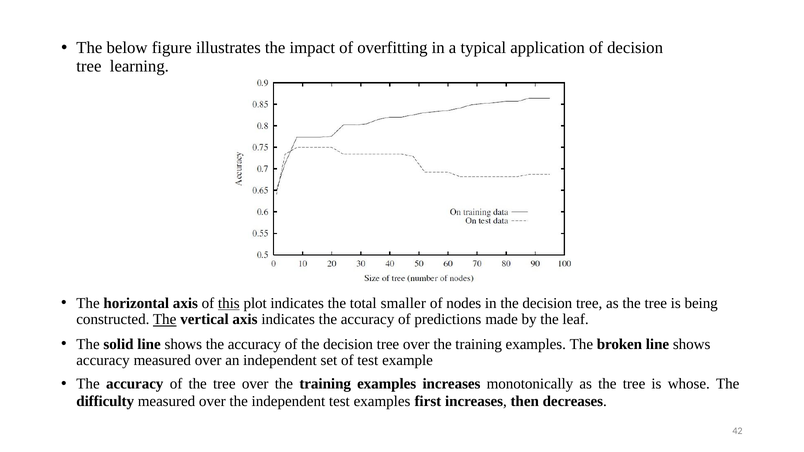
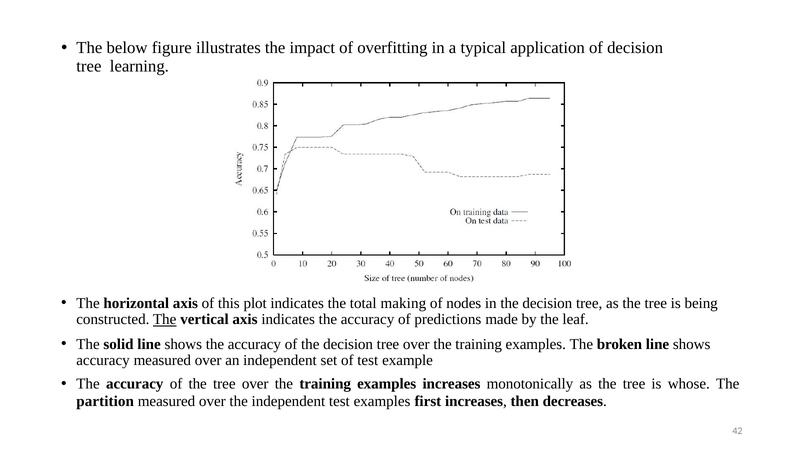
this underline: present -> none (229, 303)
smaller: smaller -> making (403, 303)
difficulty: difficulty -> partition (105, 401)
